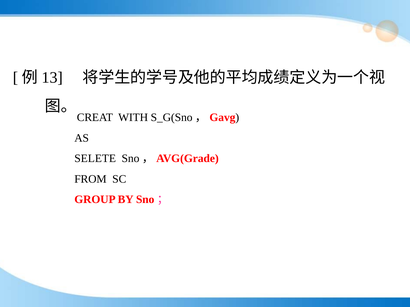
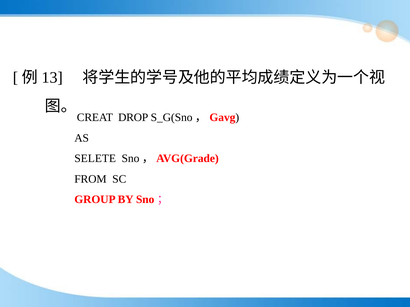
WITH: WITH -> DROP (133, 118)
